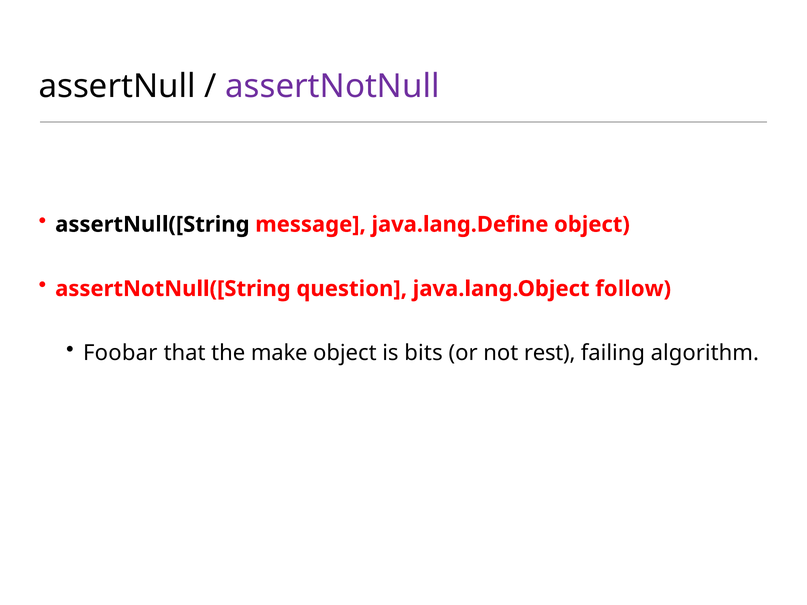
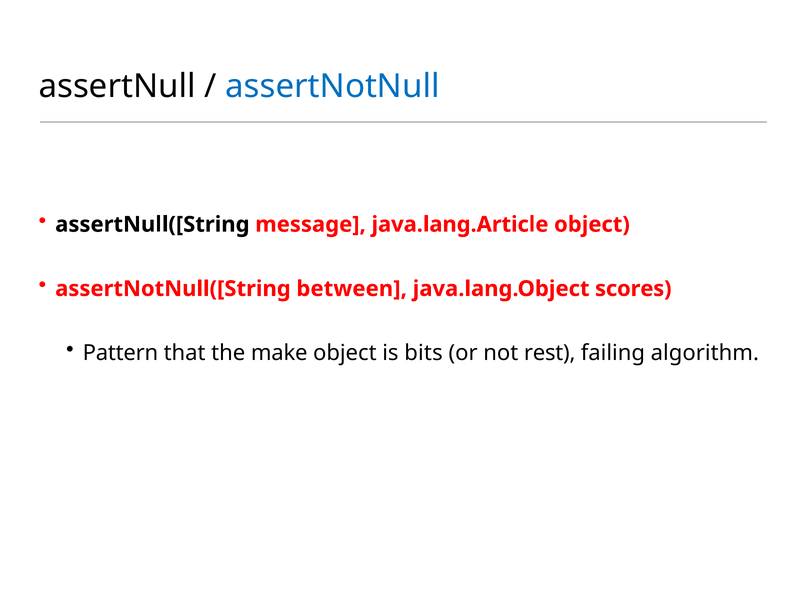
assertNotNull colour: purple -> blue (332, 86)
java.lang.Define: java.lang.Define -> java.lang.Article (460, 225)
question: question -> between (352, 289)
follow: follow -> scores (633, 289)
Foobar: Foobar -> Pattern (120, 353)
